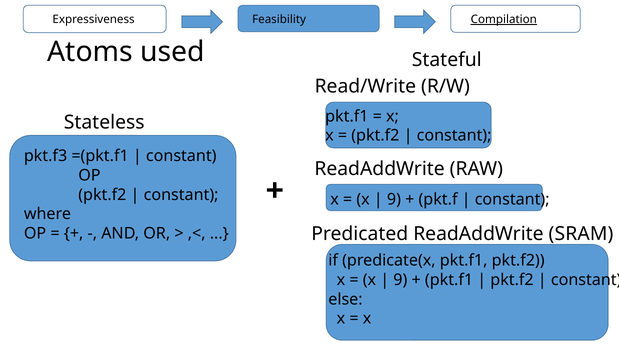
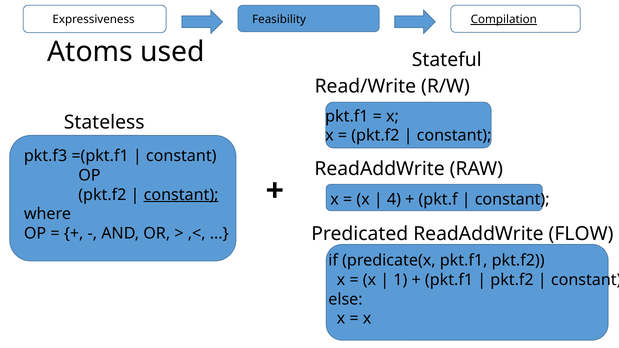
constant underline: none -> present (181, 195)
9: 9 -> 4 (394, 200)
SRAM: SRAM -> FLOW (581, 234)
9: 9 -> 1 (400, 280)
